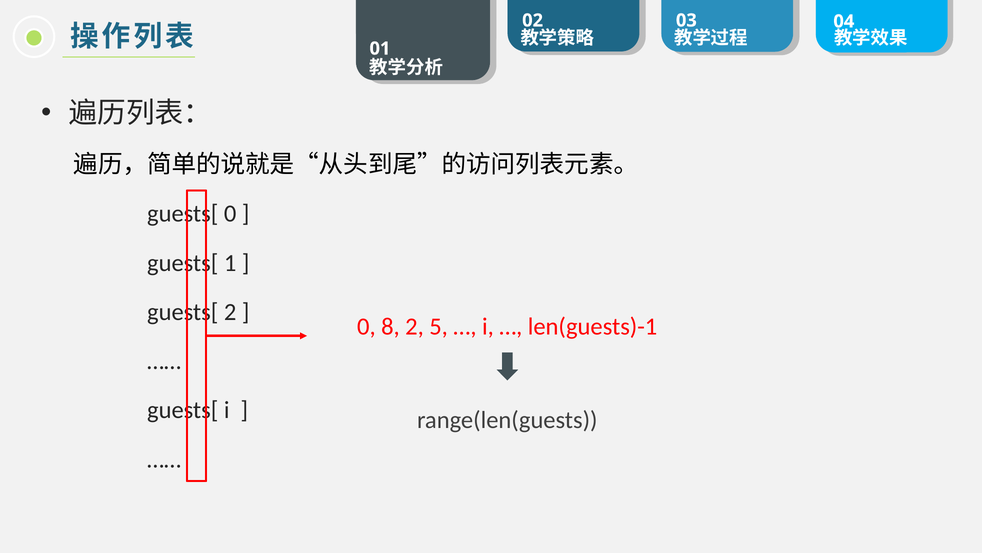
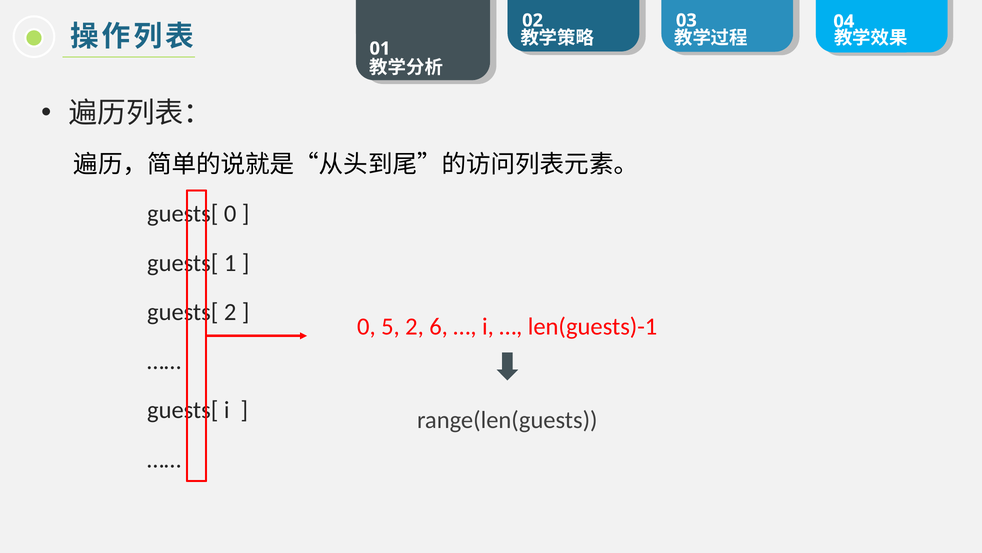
8: 8 -> 5 (390, 326)
5: 5 -> 6 (439, 326)
